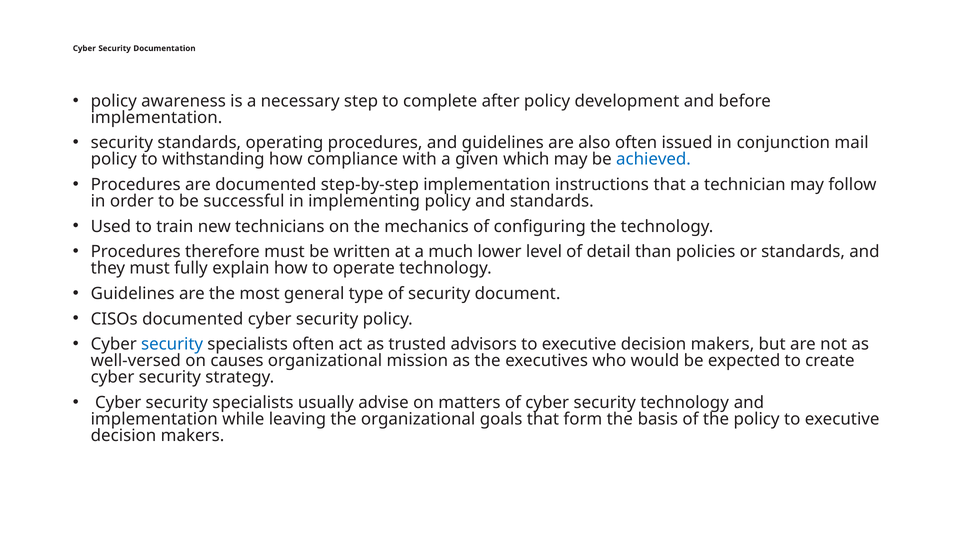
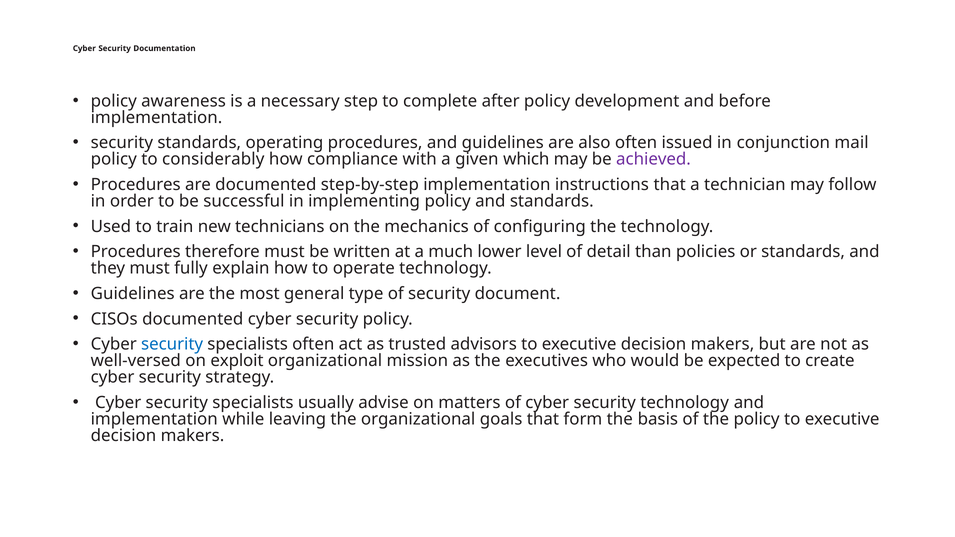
withstanding: withstanding -> considerably (213, 159)
achieved colour: blue -> purple (653, 159)
causes: causes -> exploit (237, 361)
